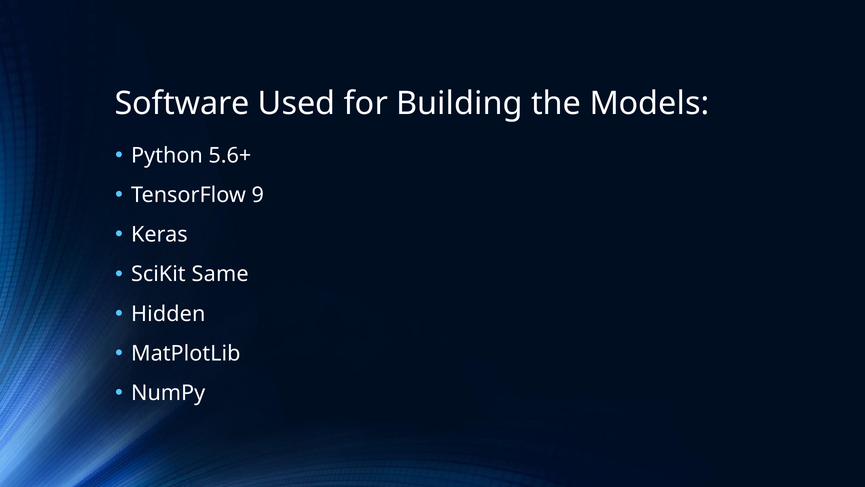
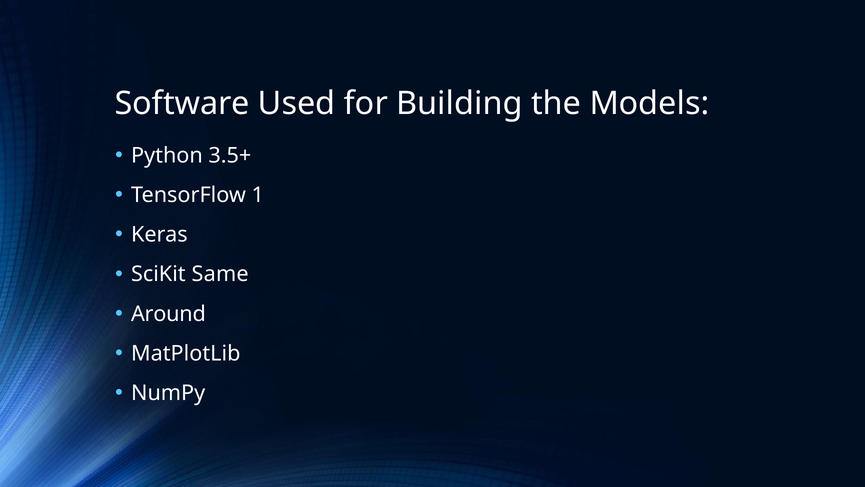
5.6+: 5.6+ -> 3.5+ (230, 155)
9: 9 -> 1 (258, 195)
Hidden: Hidden -> Around (168, 314)
